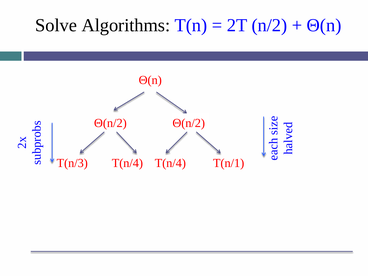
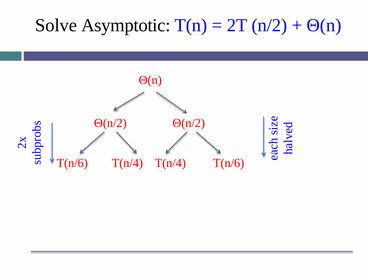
Algorithms: Algorithms -> Asymptotic (126, 25)
T(n/3: T(n/3 -> T(n/6 (72, 163)
T(n/4 T(n/1: T(n/1 -> T(n/6 (229, 163)
